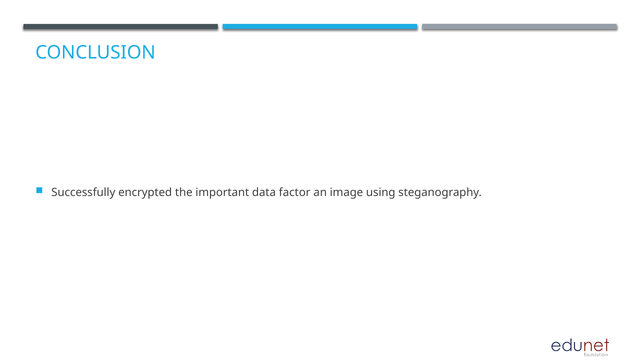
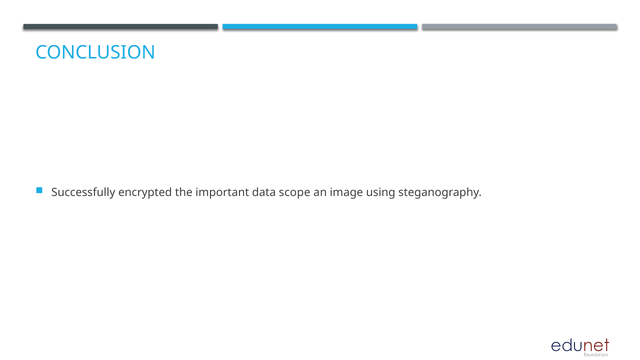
factor: factor -> scope (295, 192)
